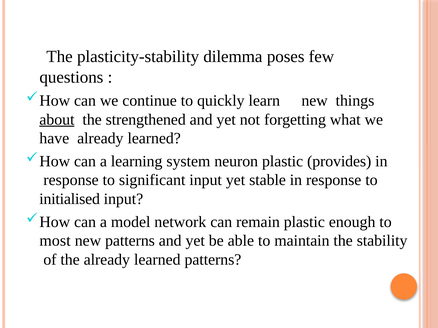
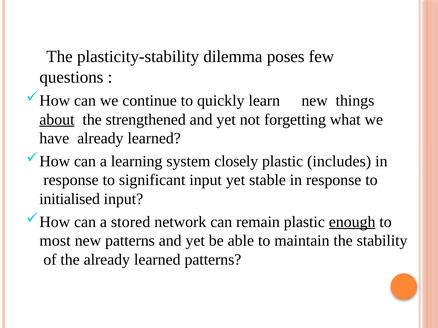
neuron: neuron -> closely (236, 161)
provides: provides -> includes (339, 161)
model: model -> stored (131, 222)
enough underline: none -> present (352, 222)
